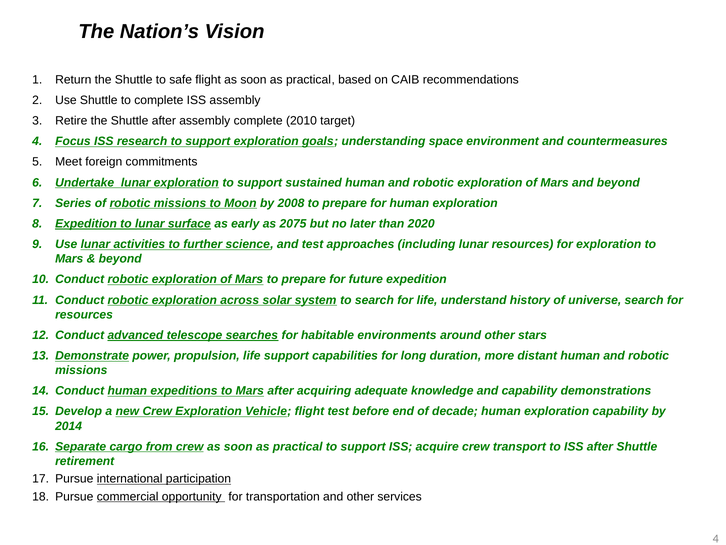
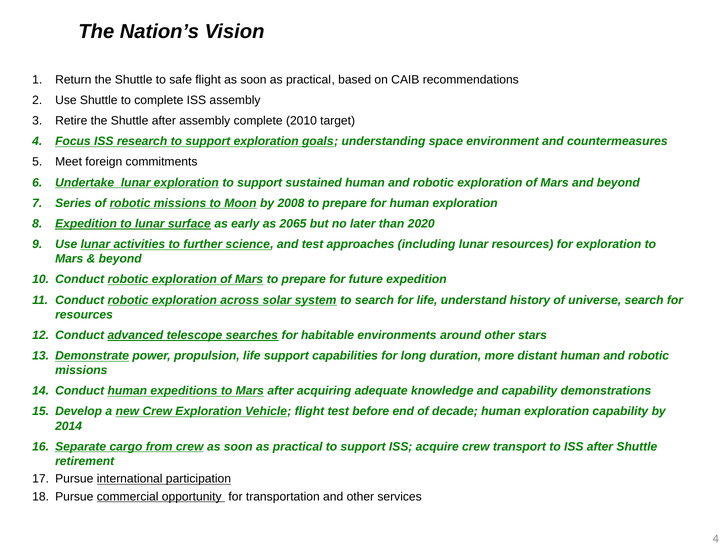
2075: 2075 -> 2065 (293, 223)
